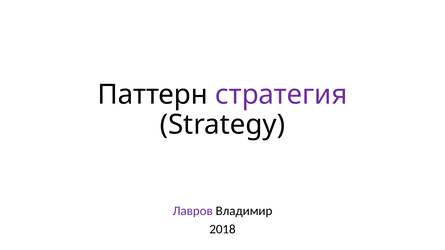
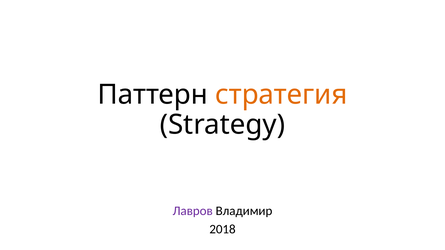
стратегия colour: purple -> orange (281, 95)
